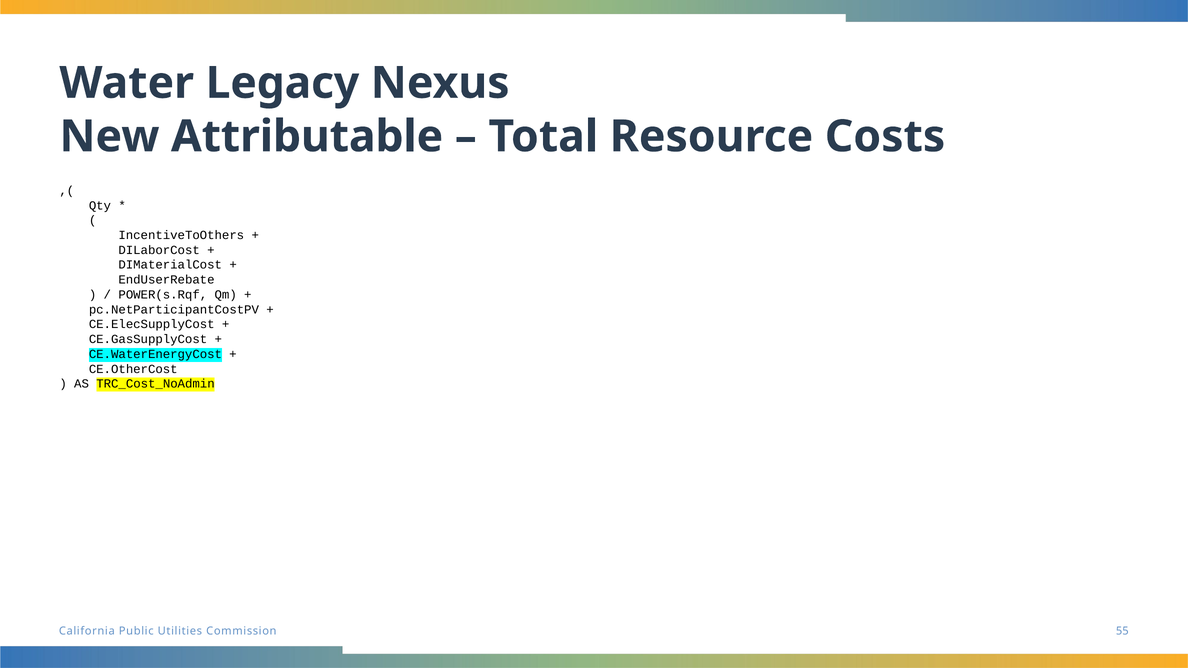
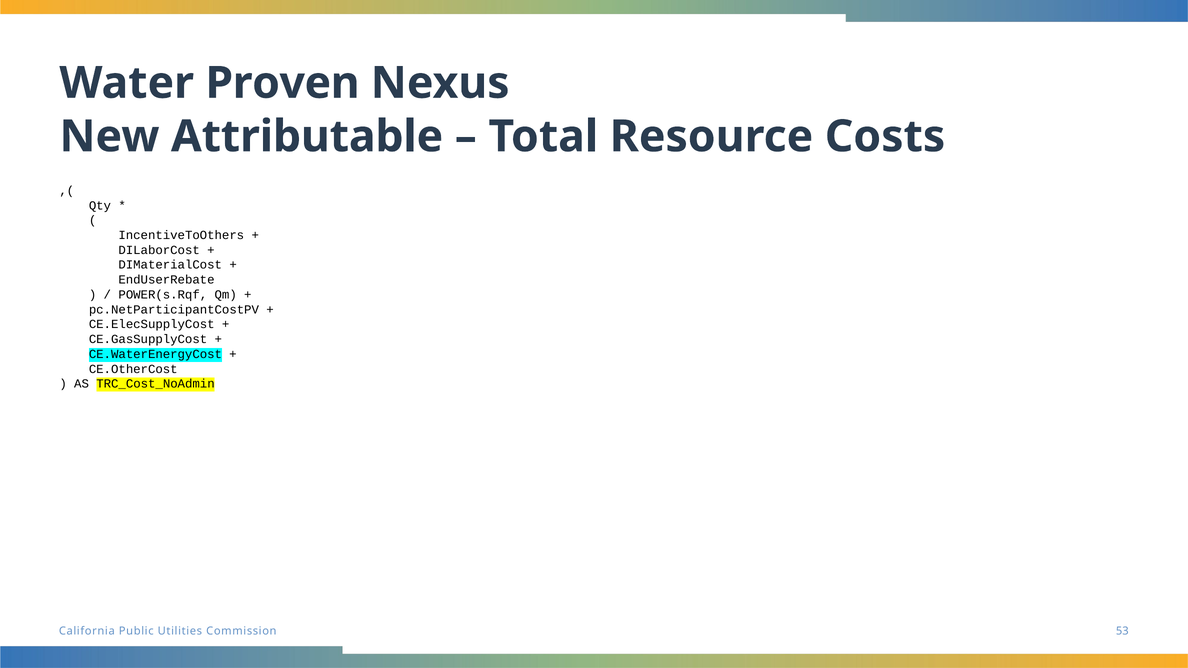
Legacy: Legacy -> Proven (283, 83)
55: 55 -> 53 (1122, 631)
